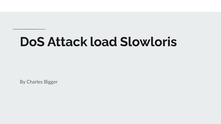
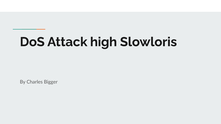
load: load -> high (104, 42)
